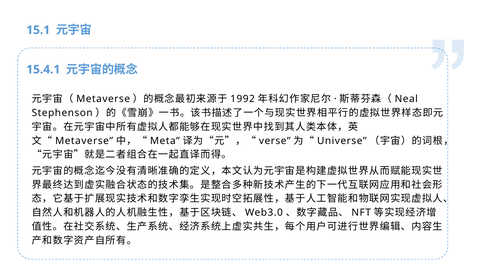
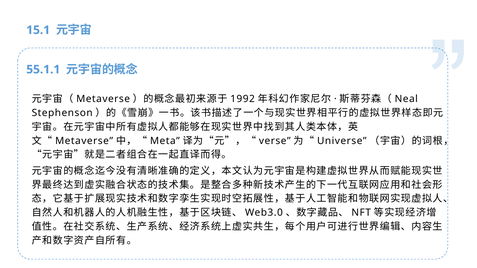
15.4.1: 15.4.1 -> 55.1.1 (43, 70)
